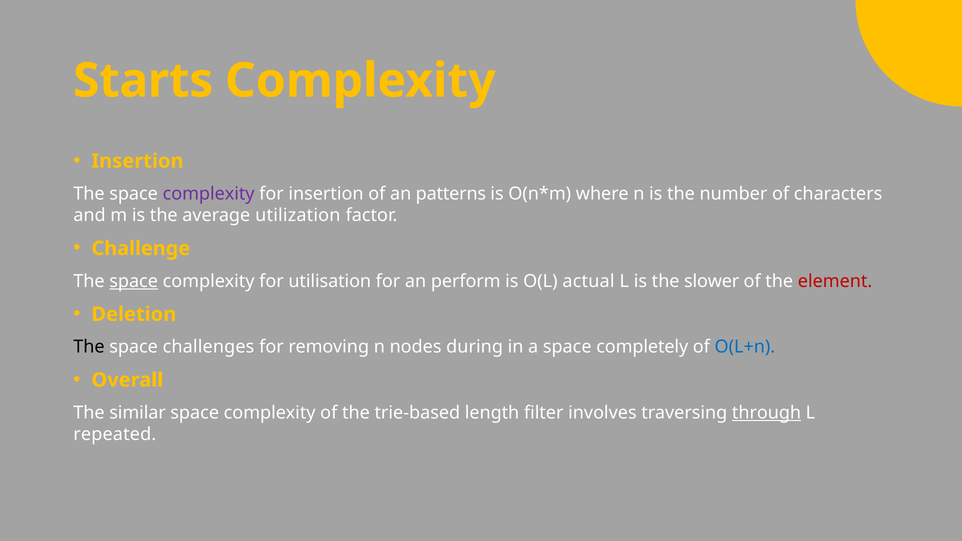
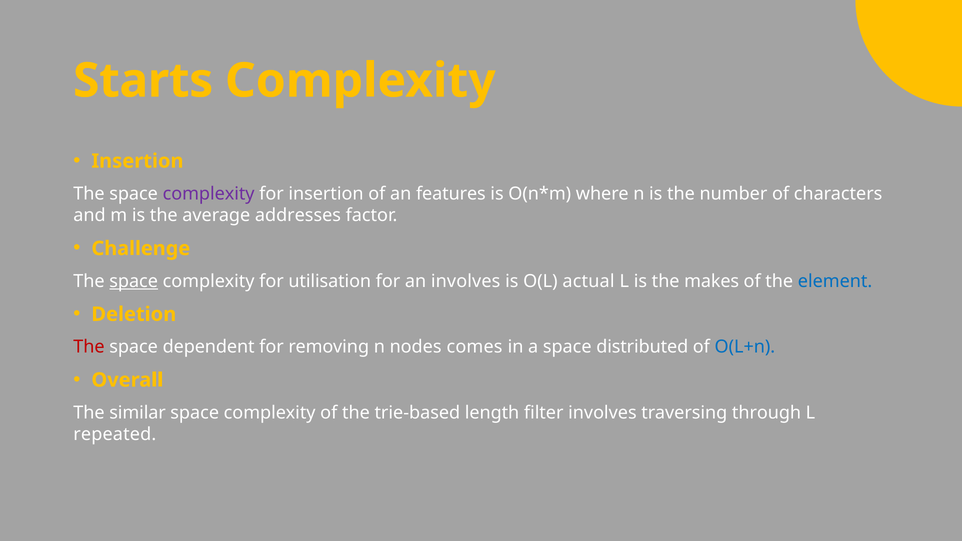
patterns: patterns -> features (451, 194)
utilization: utilization -> addresses (298, 215)
an perform: perform -> involves (466, 281)
slower: slower -> makes (712, 281)
element colour: red -> blue (835, 281)
The colour: black -> red (89, 347)
challenges: challenges -> dependent (209, 347)
during: during -> comes (475, 347)
completely: completely -> distributed (642, 347)
through underline: present -> none (767, 413)
